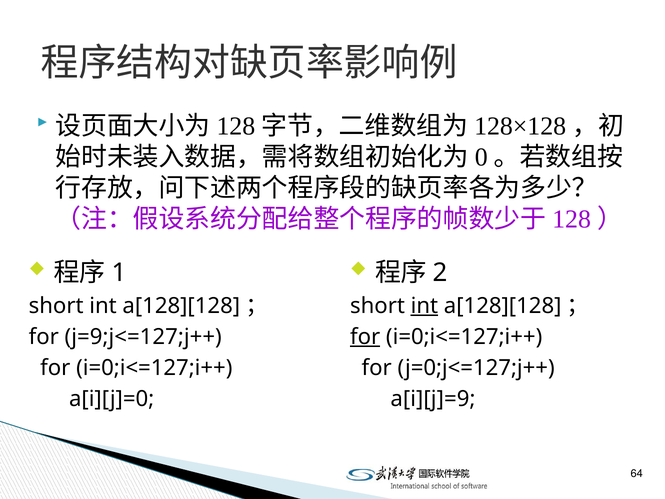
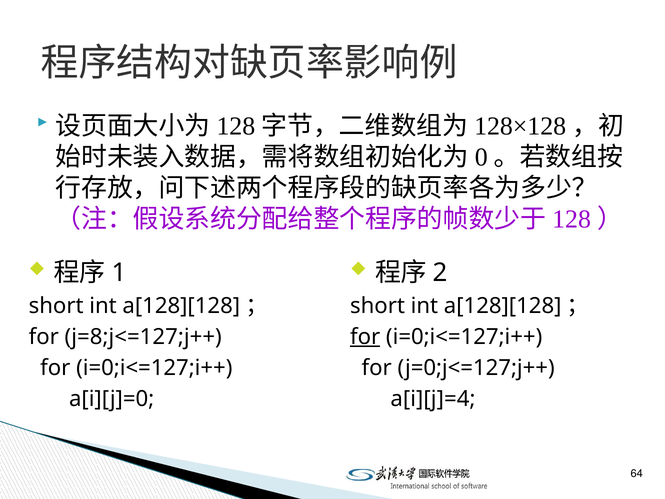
int underline: present -> none (424, 306)
j=9;j<=127;j++: j=9;j<=127;j++ -> j=8;j<=127;j++ (143, 337)
a[i][j]=9: a[i][j]=9 -> a[i][j]=4 (433, 399)
